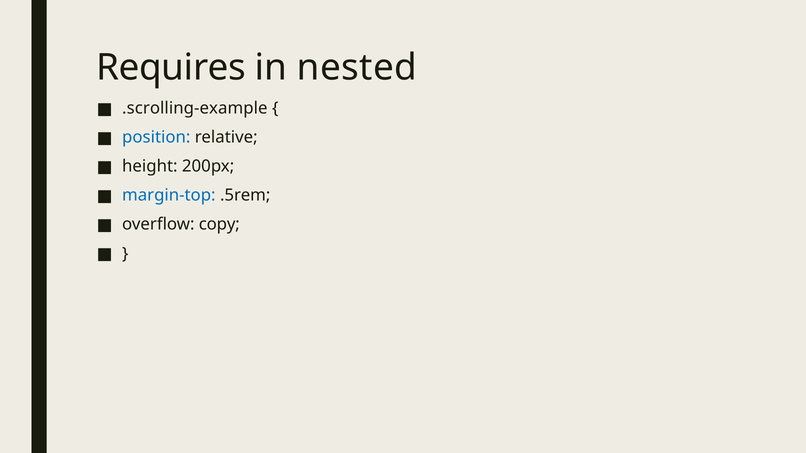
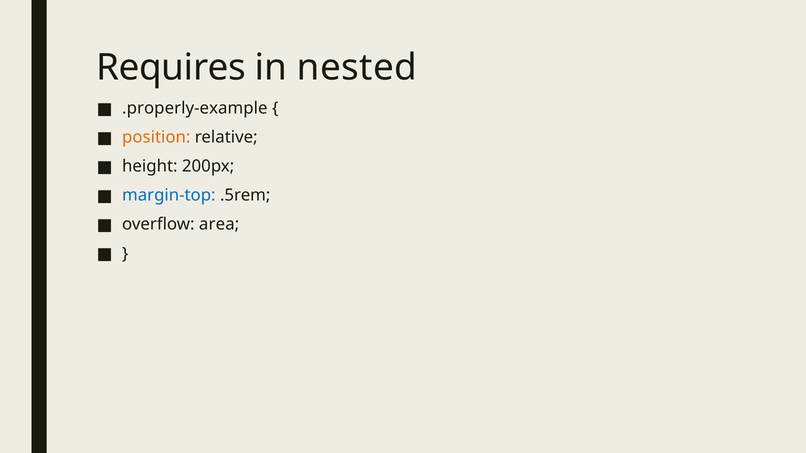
.scrolling-example: .scrolling-example -> .properly-example (195, 108)
position colour: blue -> orange (156, 137)
copy: copy -> area (219, 225)
